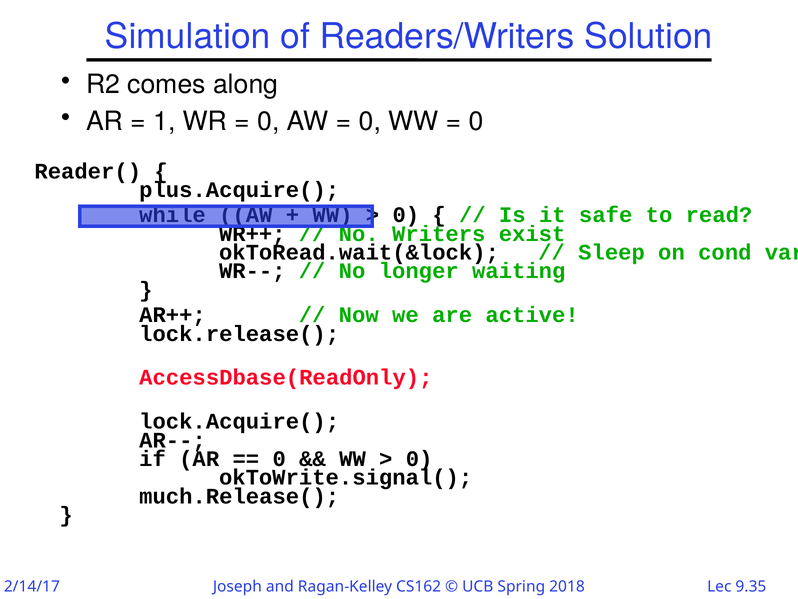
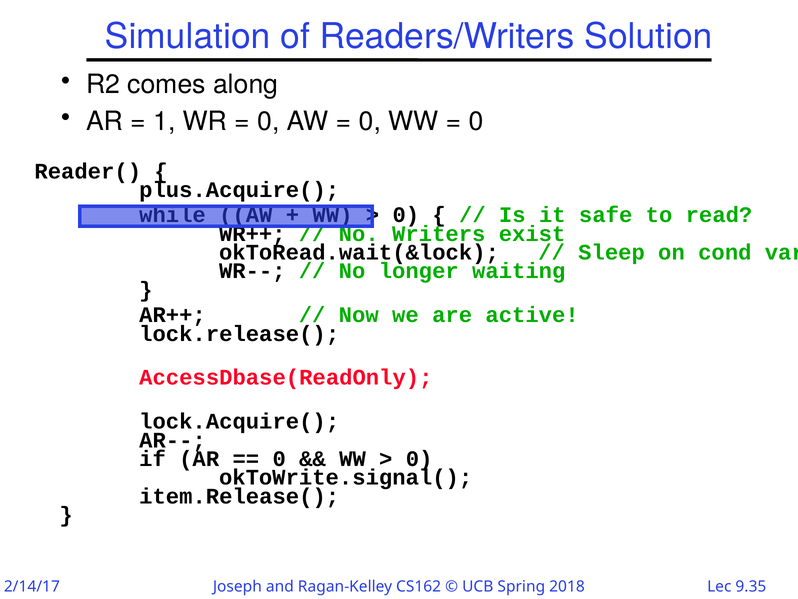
much.Release(: much.Release( -> item.Release( (239, 496)
